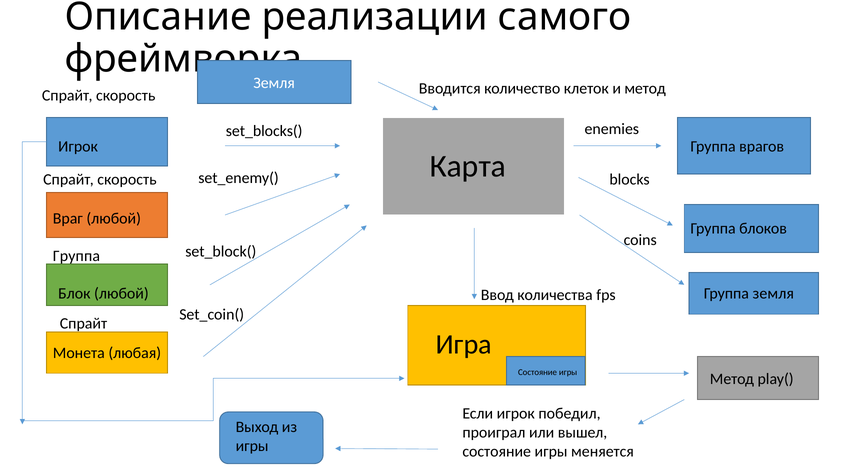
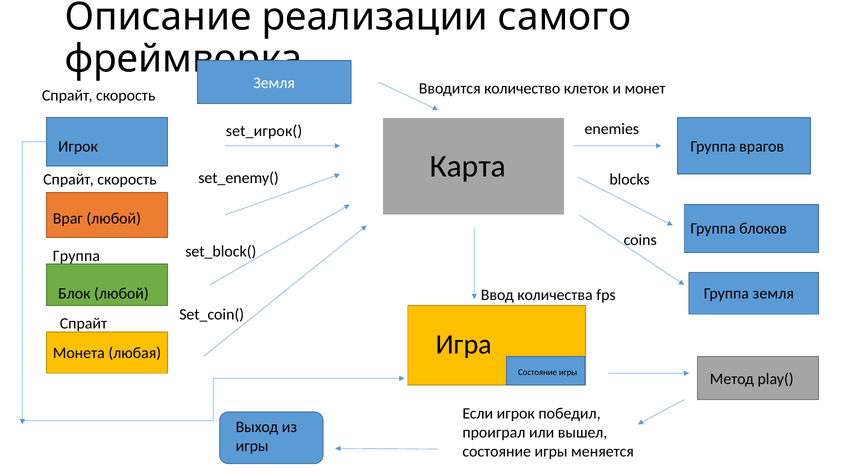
и метод: метод -> монет (645, 89)
set_blocks(: set_blocks( -> set_игрок( (264, 131)
